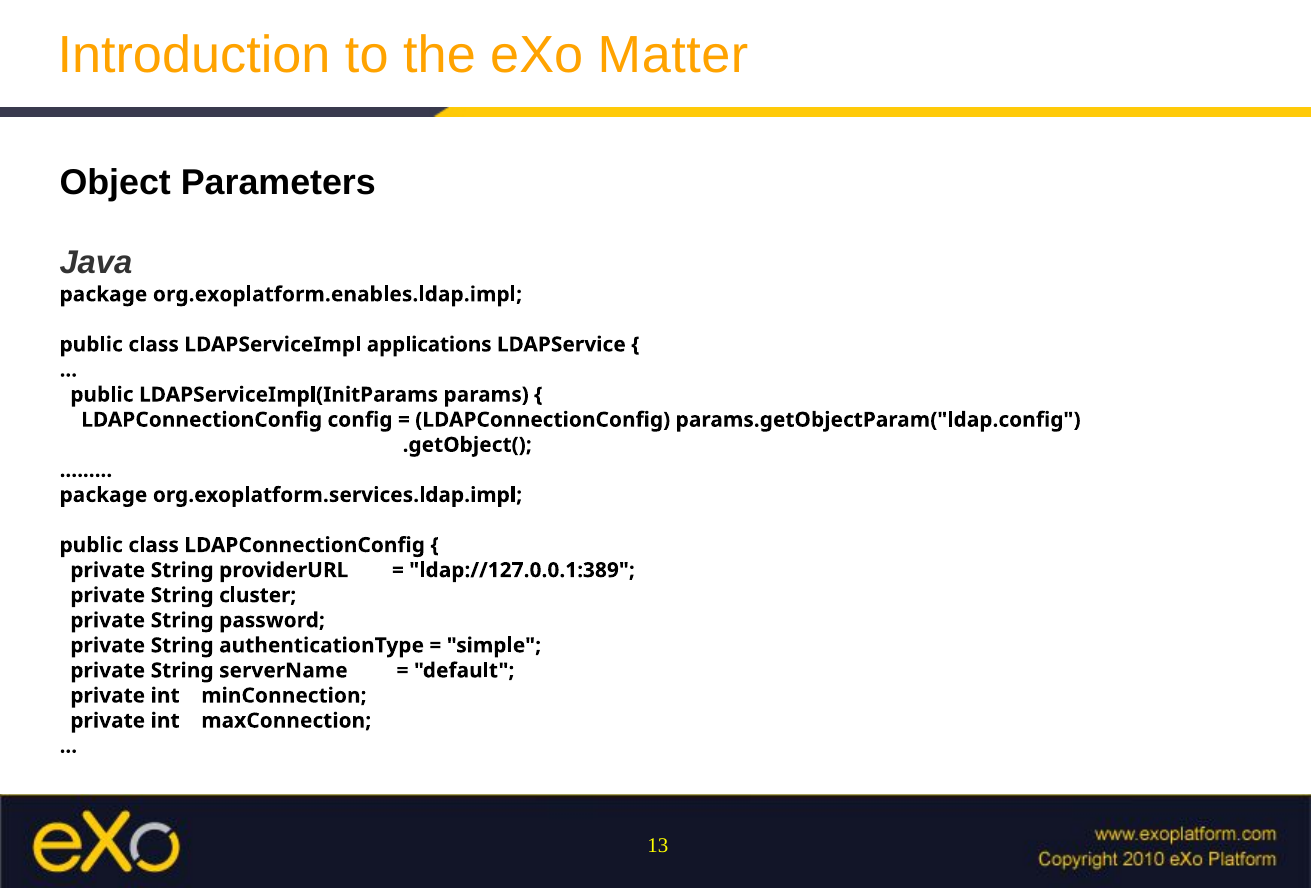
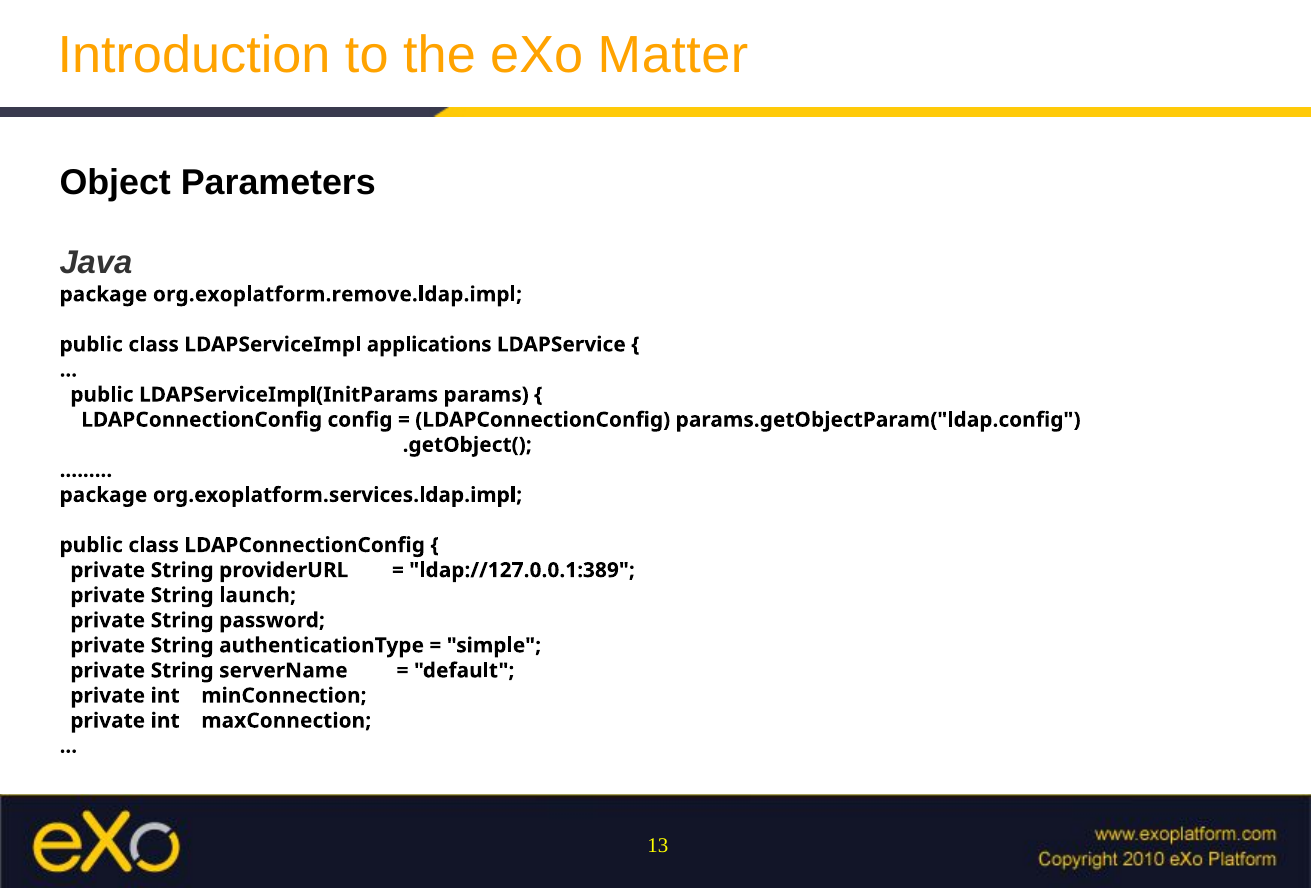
org.exoplatform.enables.ldap.impl: org.exoplatform.enables.ldap.impl -> org.exoplatform.remove.ldap.impl (337, 294)
cluster: cluster -> launch (258, 595)
